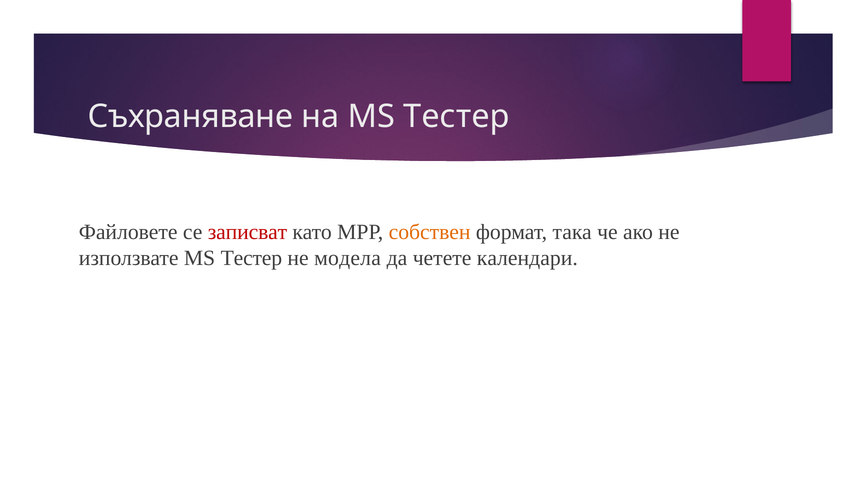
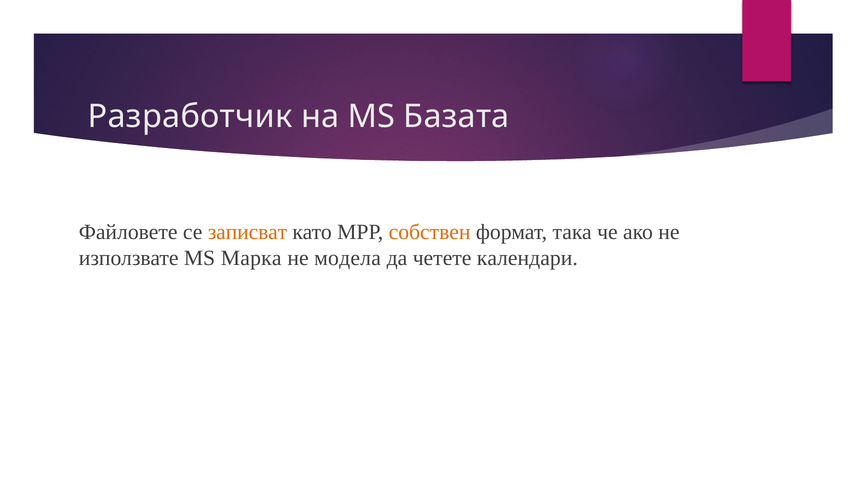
Съхраняване: Съхраняване -> Разработчик (190, 117)
на MS Тестер: Тестер -> Базата (456, 117)
записват colour: red -> orange (248, 232)
използвате MS Тестер: Тестер -> Марка (251, 258)
